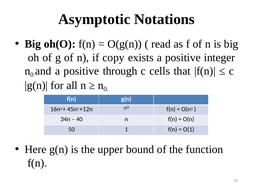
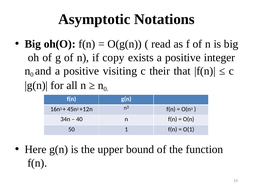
through: through -> visiting (120, 71)
cells: cells -> their (160, 71)
